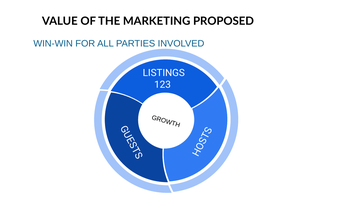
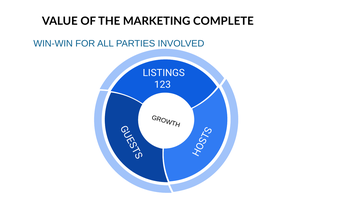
PROPOSED: PROPOSED -> COMPLETE (223, 21)
